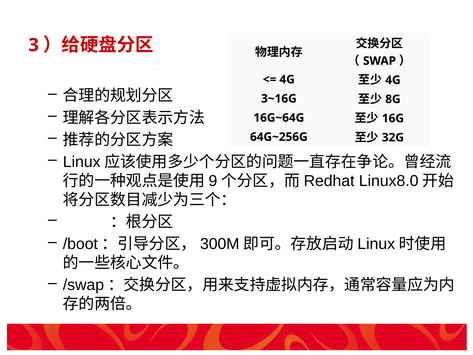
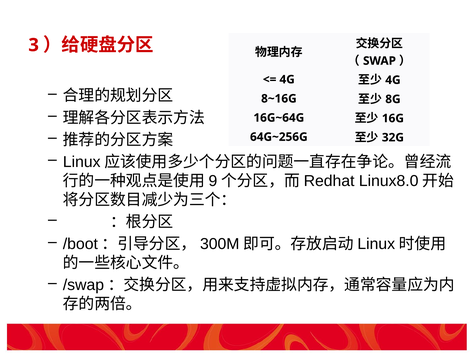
3~16G: 3~16G -> 8~16G (279, 99)
